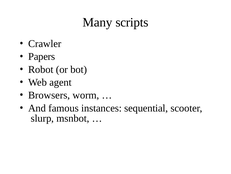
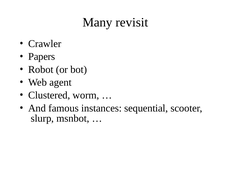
scripts: scripts -> revisit (132, 22)
Browsers: Browsers -> Clustered (49, 95)
